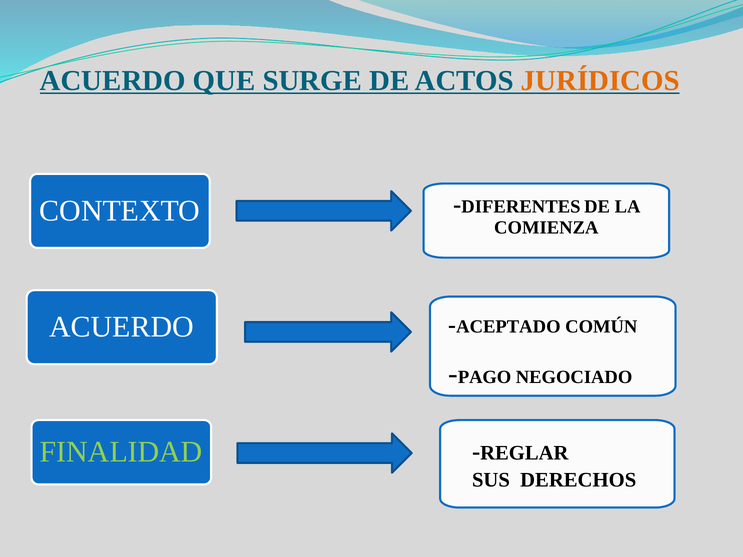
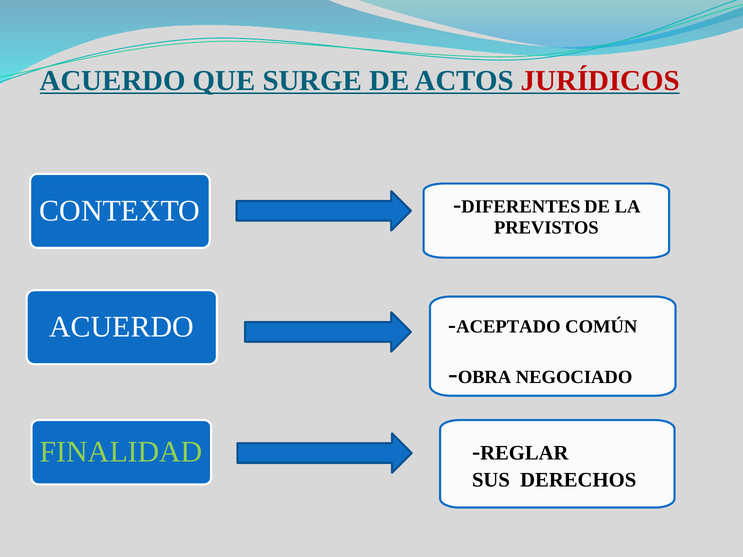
JURÍDICOS colour: orange -> red (600, 81)
COMIENZA: COMIENZA -> PREVISTOS (546, 228)
PAGO: PAGO -> OBRA (485, 377)
